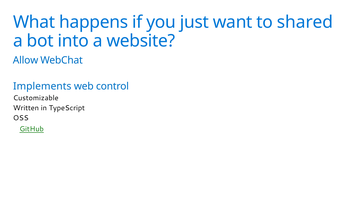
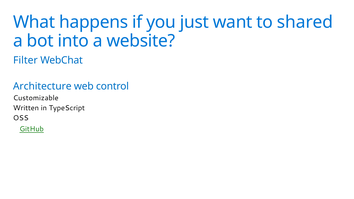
Allow: Allow -> Filter (25, 60)
Implements: Implements -> Architecture (42, 86)
